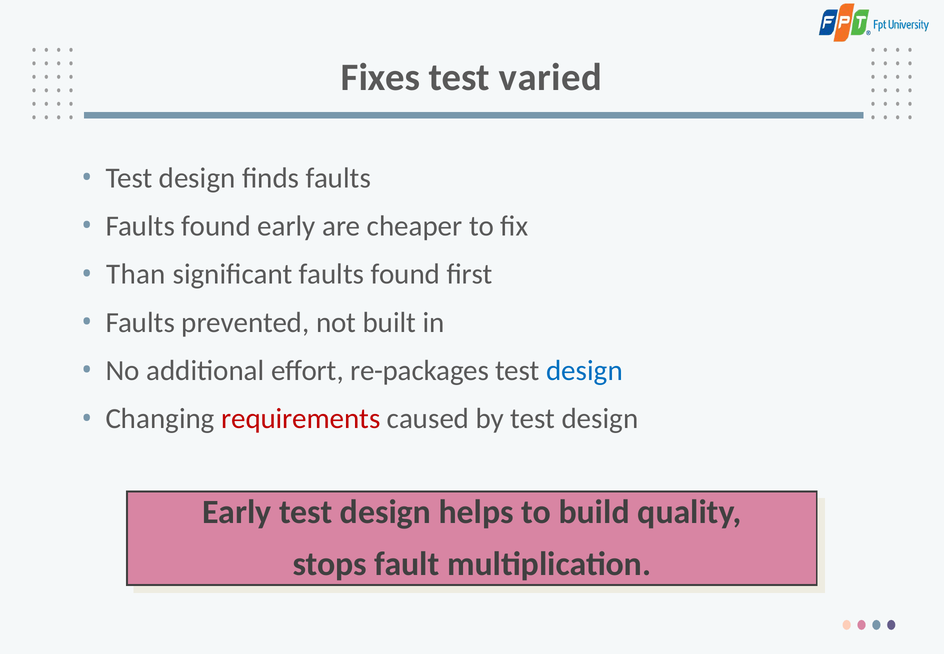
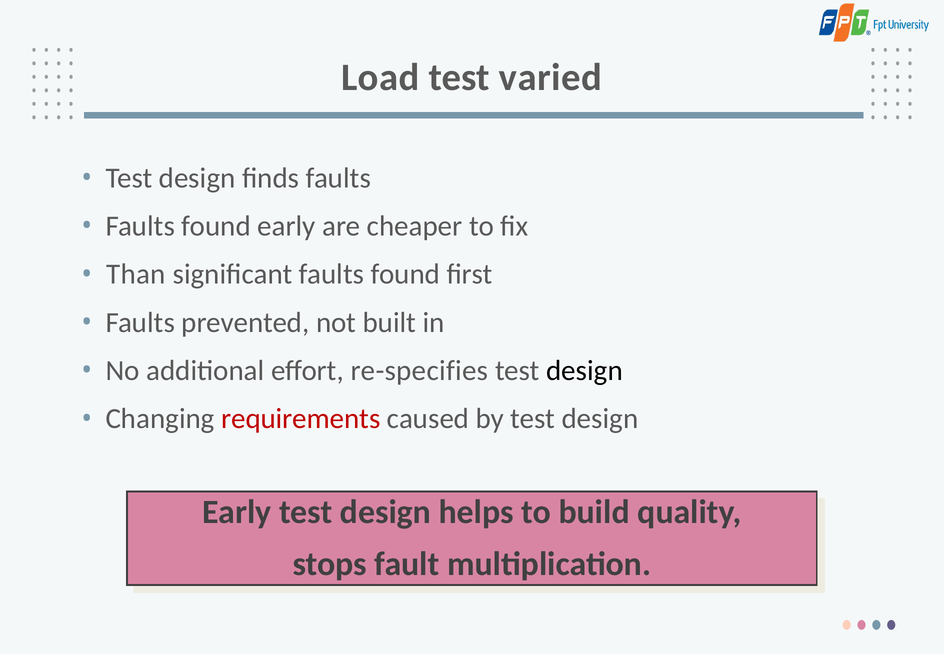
Fixes: Fixes -> Load (380, 78)
re-packages: re-packages -> re-specifies (419, 370)
design colour: blue -> black (584, 370)
